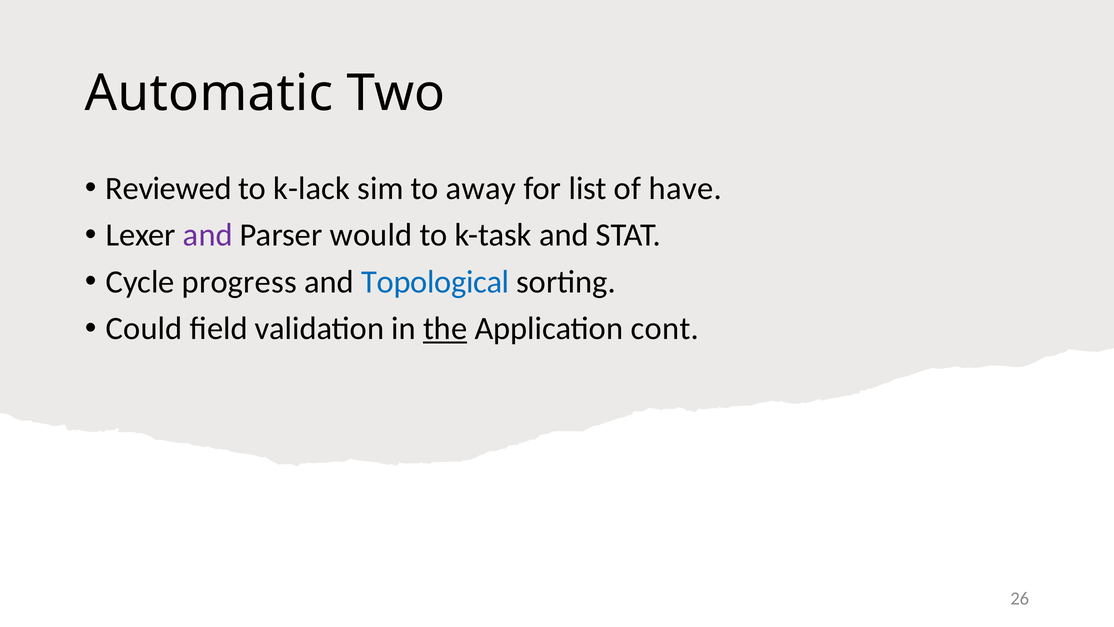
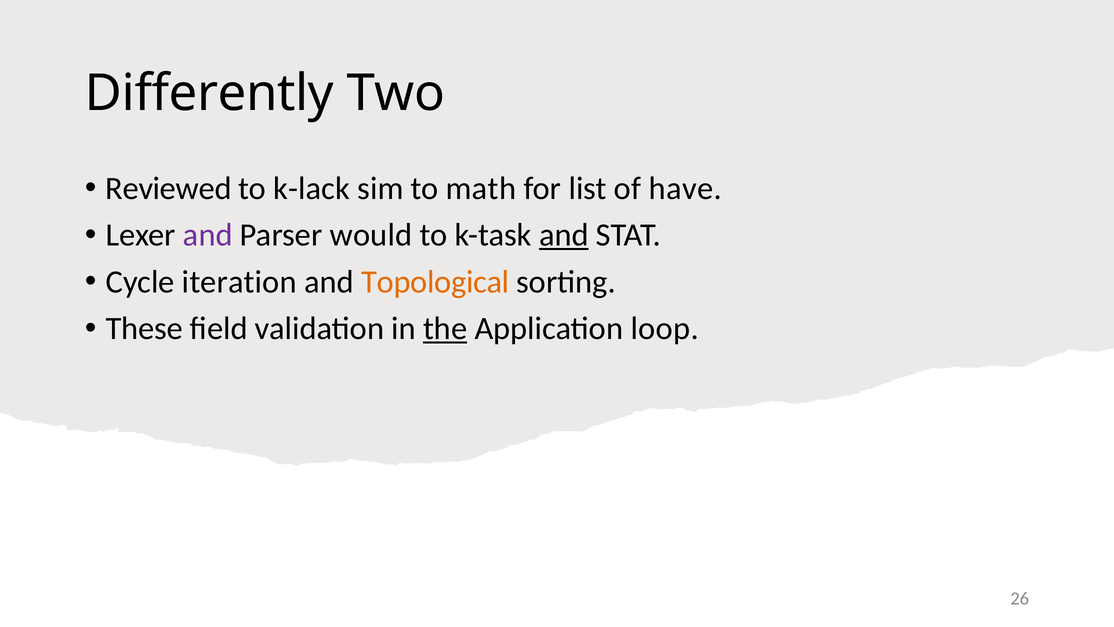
Automatic: Automatic -> Differently (209, 94)
away: away -> math (481, 188)
and underline: none -> present (564, 235)
progress: progress -> iteration (239, 282)
Topological colour: blue -> orange (435, 282)
Could: Could -> These (144, 328)
cont: cont -> loop (665, 328)
